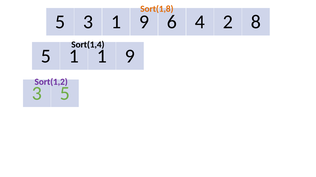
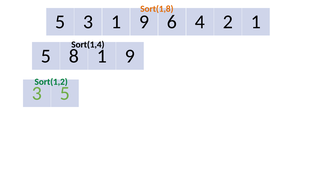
2 8: 8 -> 1 (256, 22)
5 1: 1 -> 8 (74, 56)
Sort(1,2 colour: purple -> green (51, 82)
